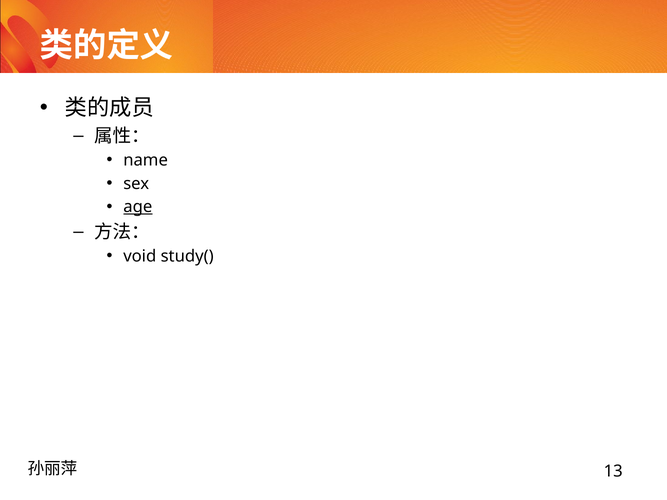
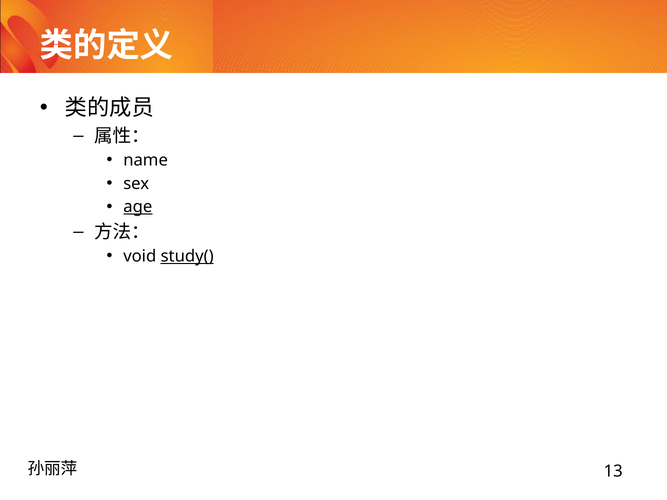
study( underline: none -> present (187, 256)
